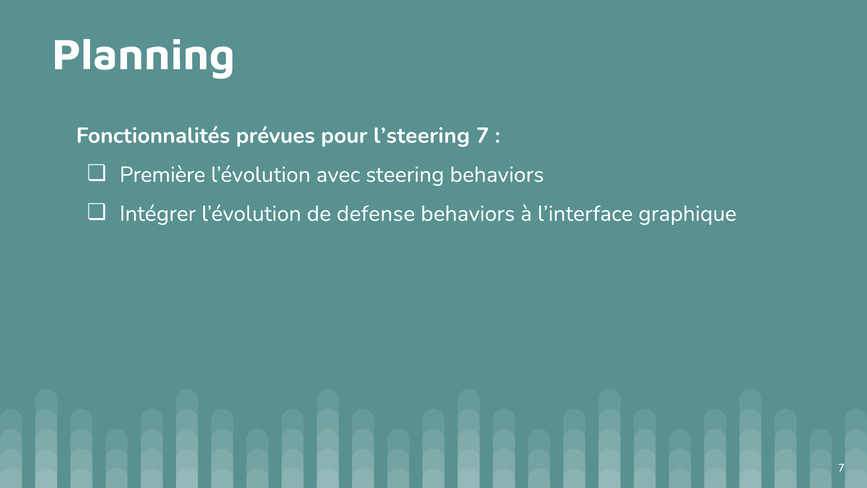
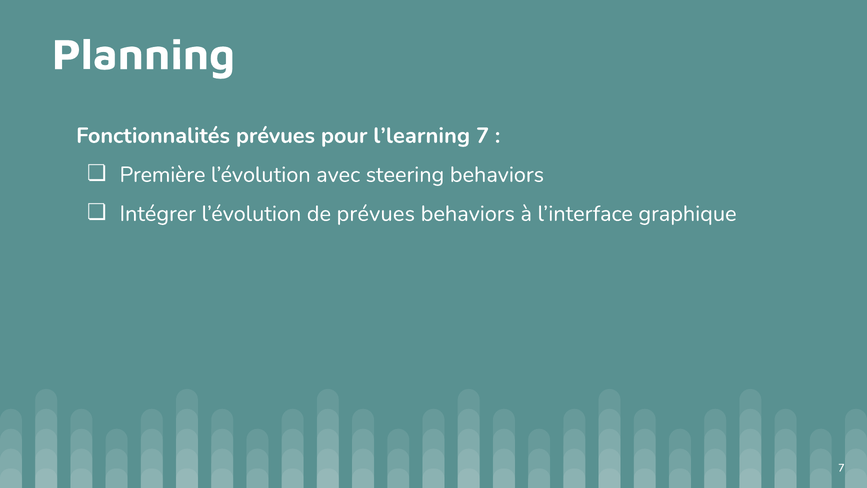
l’steering: l’steering -> l’learning (422, 136)
de defense: defense -> prévues (376, 214)
